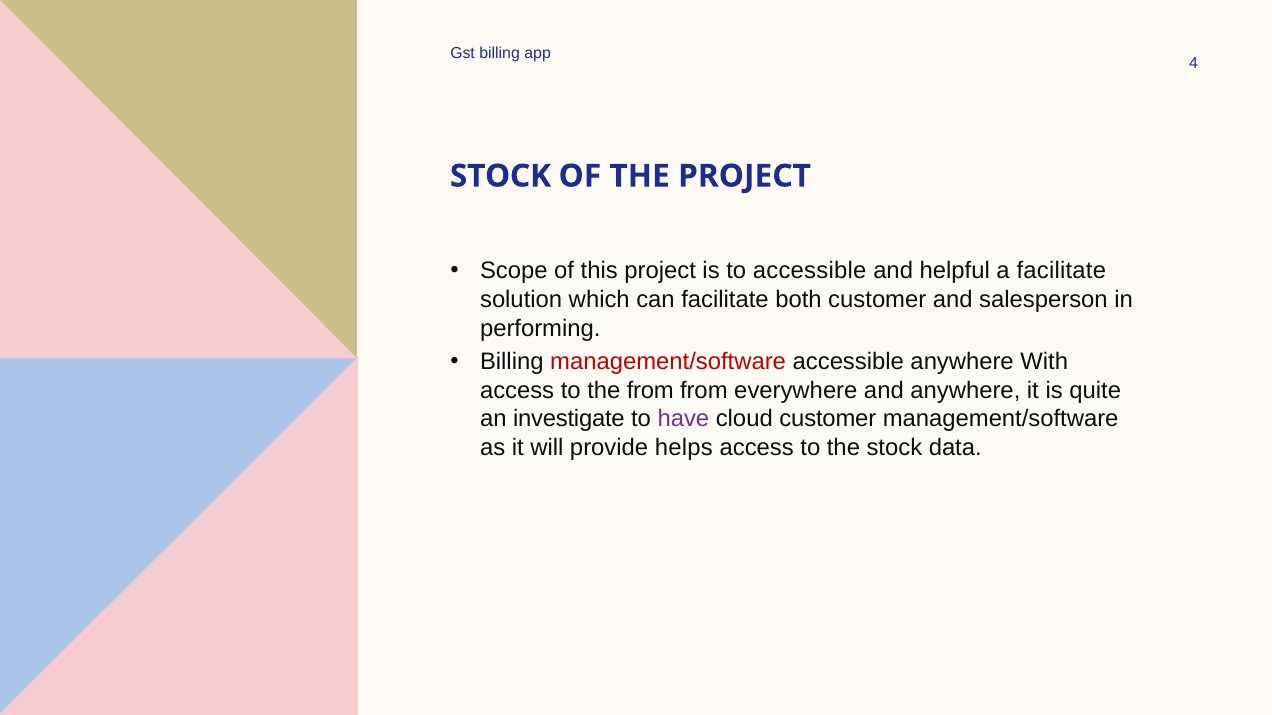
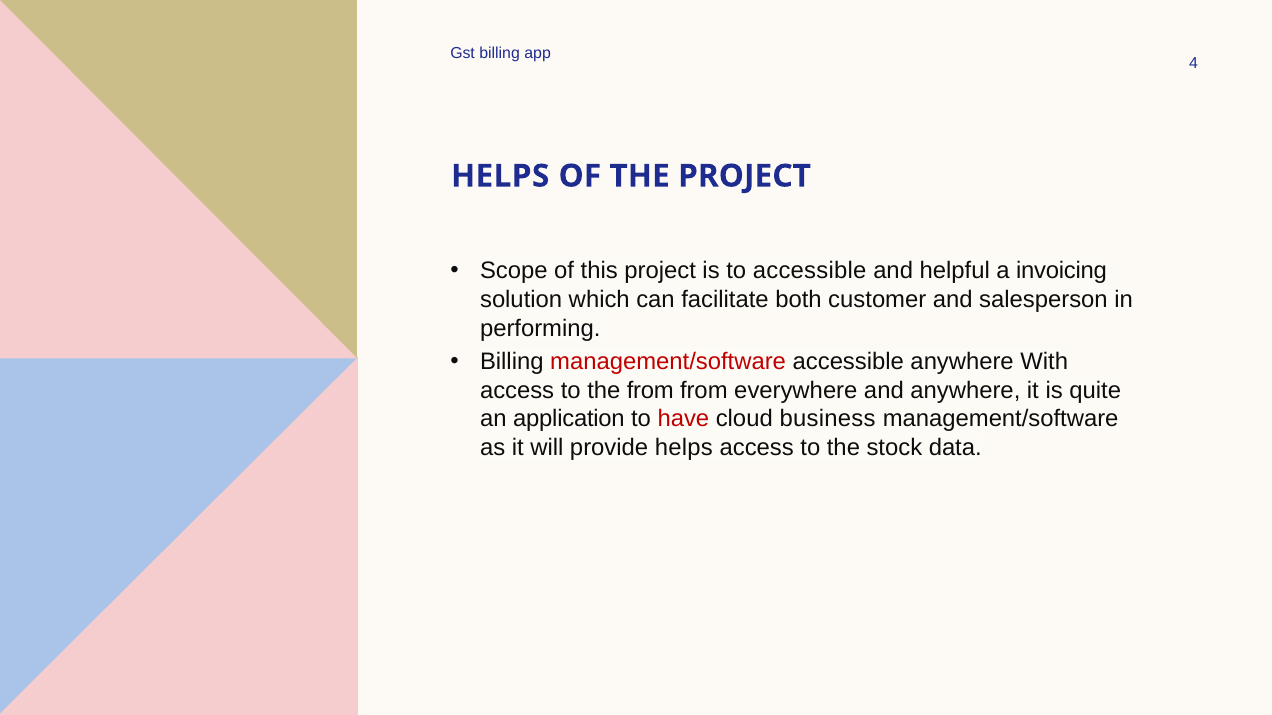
STOCK: STOCK -> HELPS (500, 176)
a facilitate: facilitate -> invoicing (1062, 271)
investigate: investigate -> application (569, 419)
have colour: purple -> red (683, 419)
cloud customer: customer -> business (828, 419)
